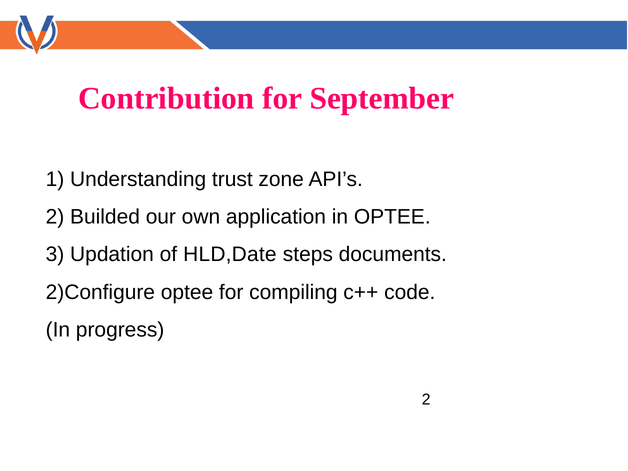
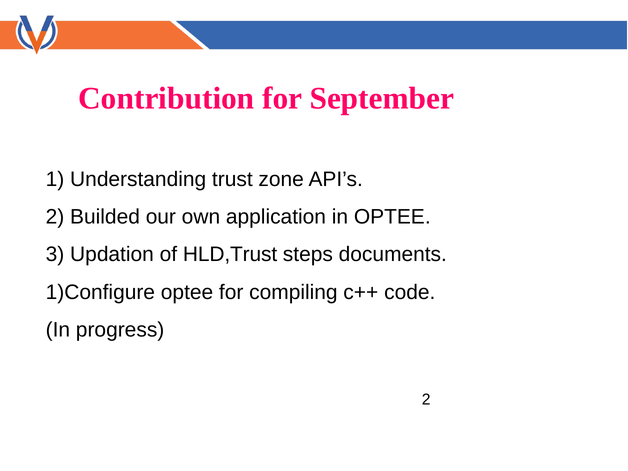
HLD,Date: HLD,Date -> HLD,Trust (230, 255)
2)Configure: 2)Configure -> 1)Configure (100, 292)
